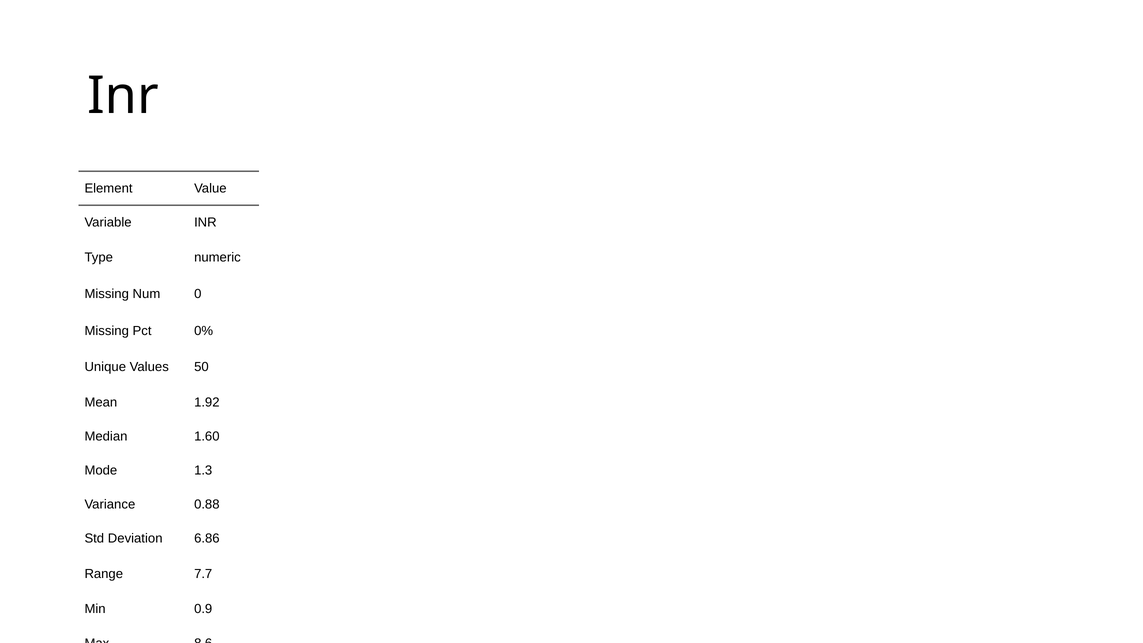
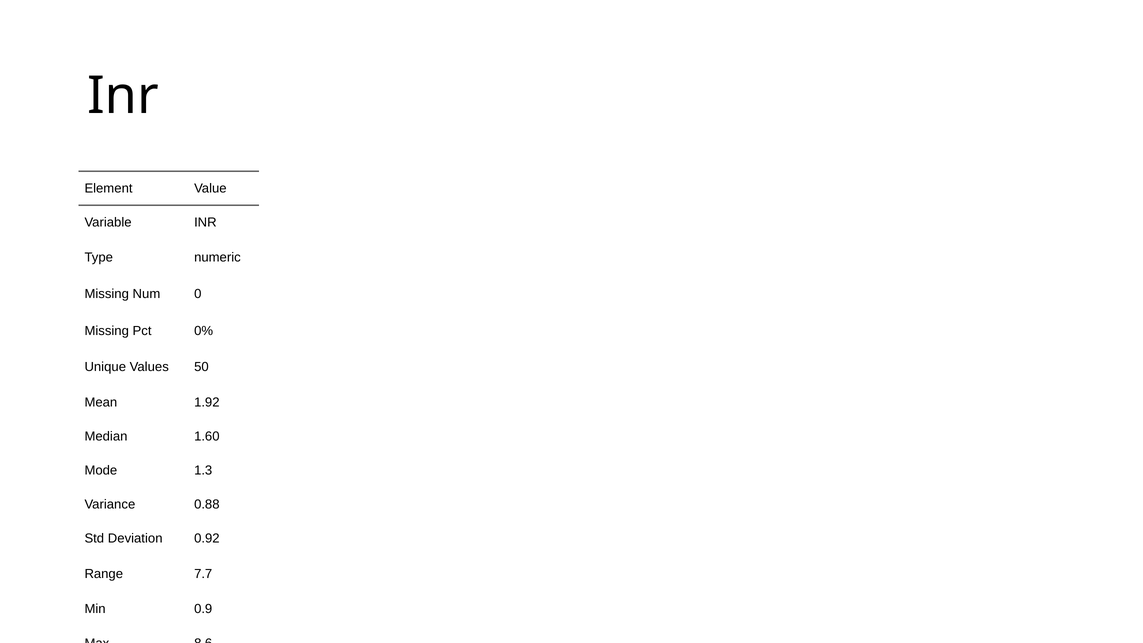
6.86: 6.86 -> 0.92 (207, 538)
